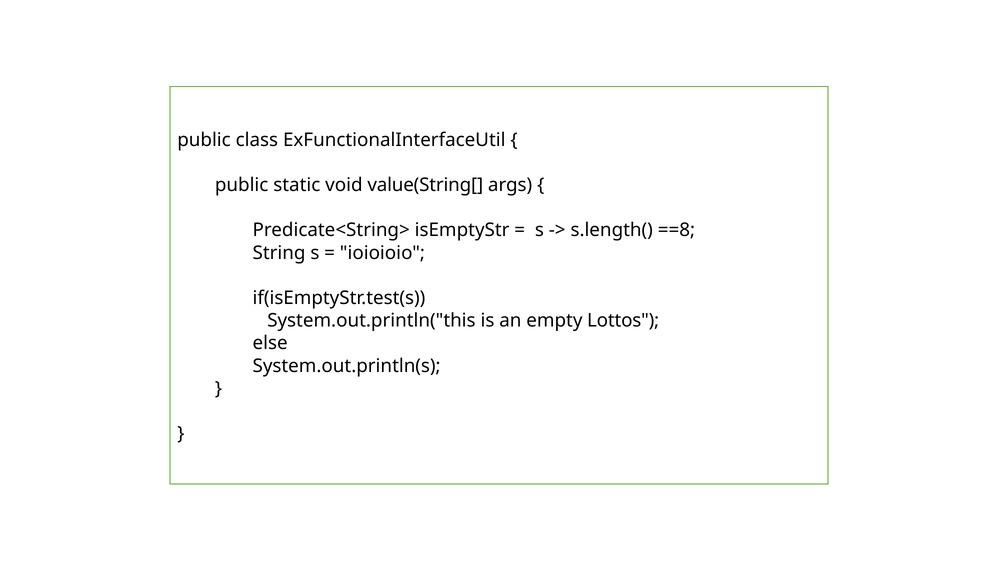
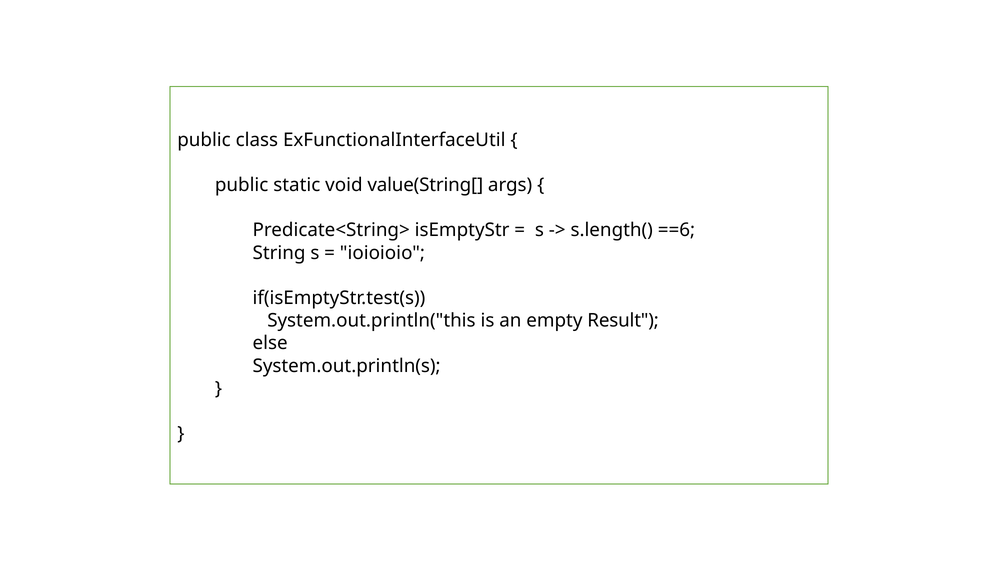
==8: ==8 -> ==6 (676, 230)
Lottos: Lottos -> Result (623, 321)
